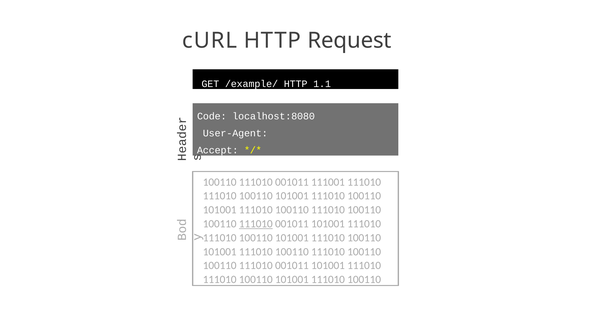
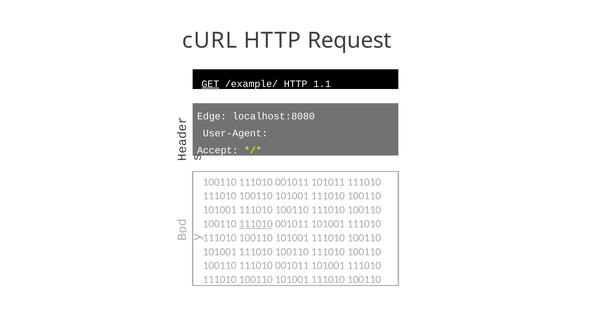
GET underline: none -> present (210, 84)
Code: Code -> Edge (212, 116)
111001: 111001 -> 101011 (328, 182)
